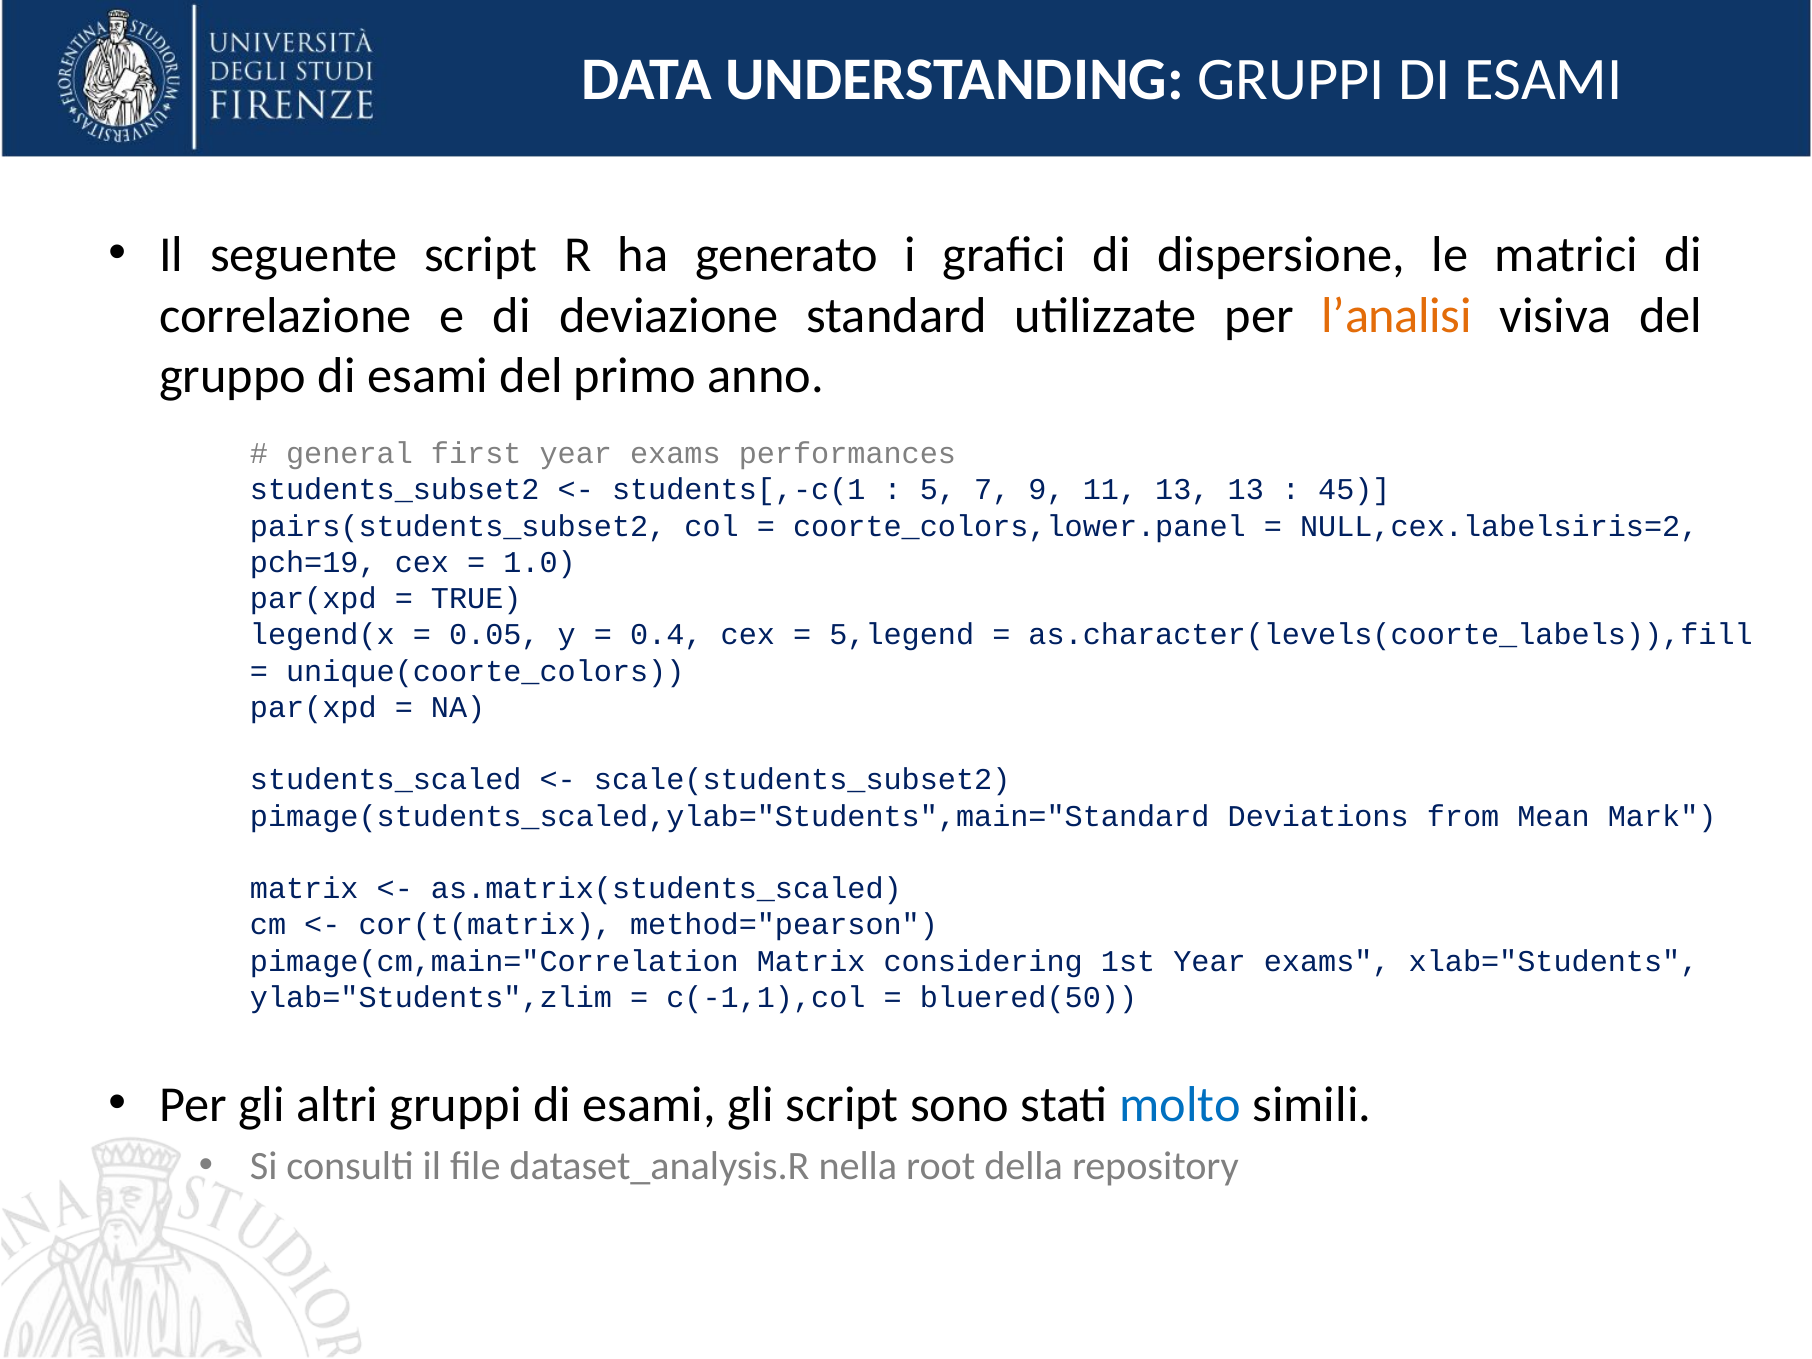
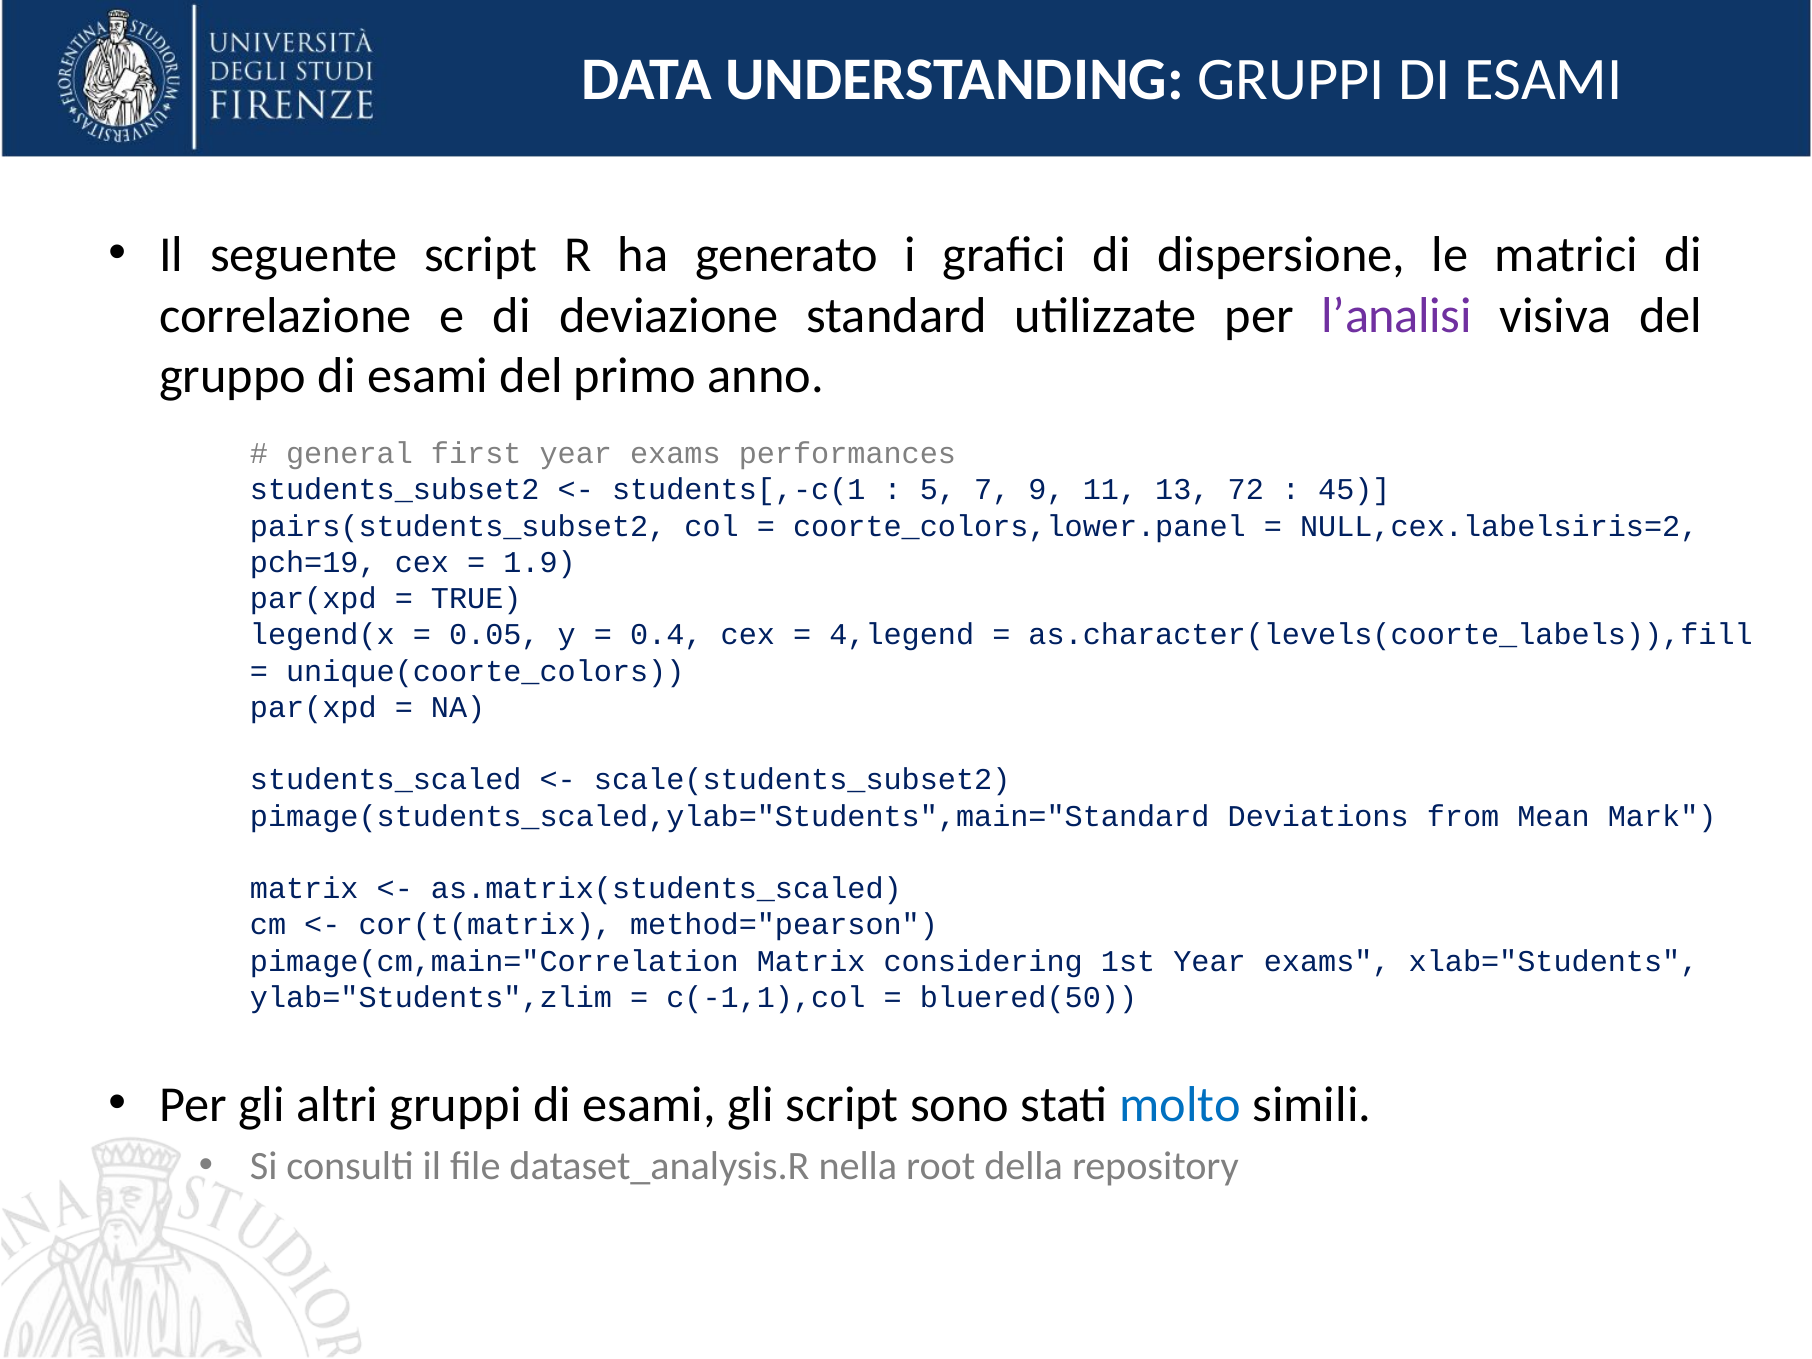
l’analisi colour: orange -> purple (1397, 316)
13 13: 13 -> 72 (1246, 490)
1.0: 1.0 -> 1.9 (540, 562)
5,legend: 5,legend -> 4,legend (902, 635)
